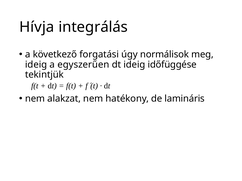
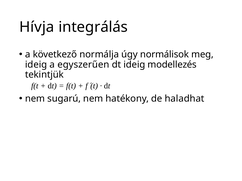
forgatási: forgatási -> normálja (99, 55)
időfüggése: időfüggése -> modellezés (172, 65)
alakzat: alakzat -> sugarú (64, 99)
lamináris: lamináris -> haladhat (185, 99)
